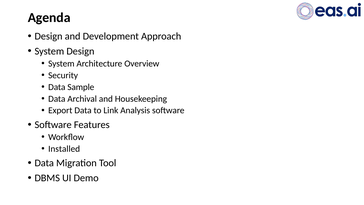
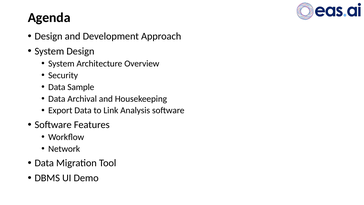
Installed: Installed -> Network (64, 149)
